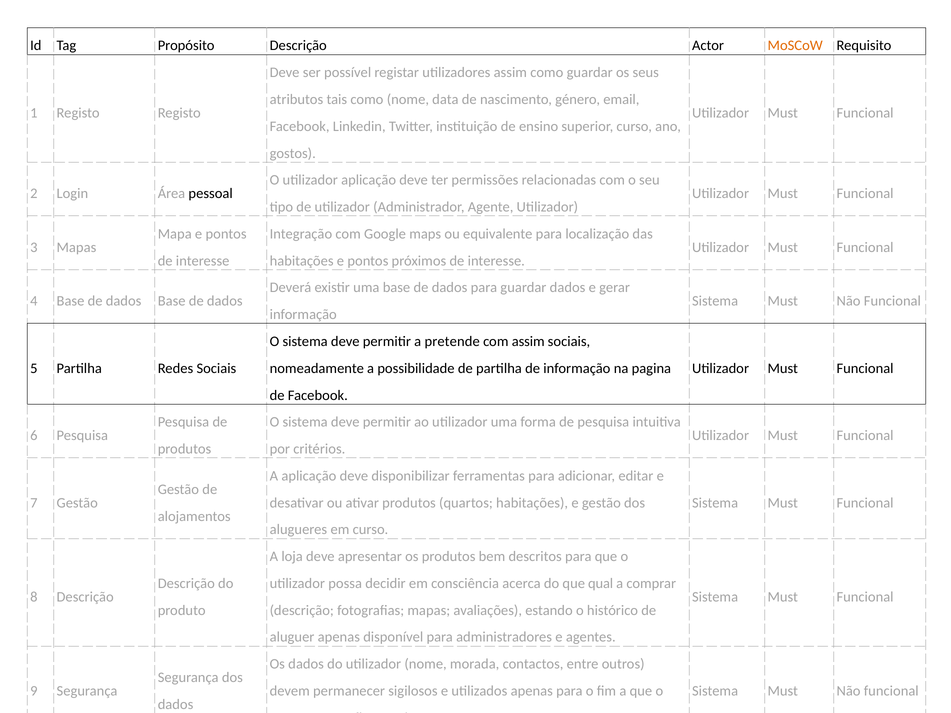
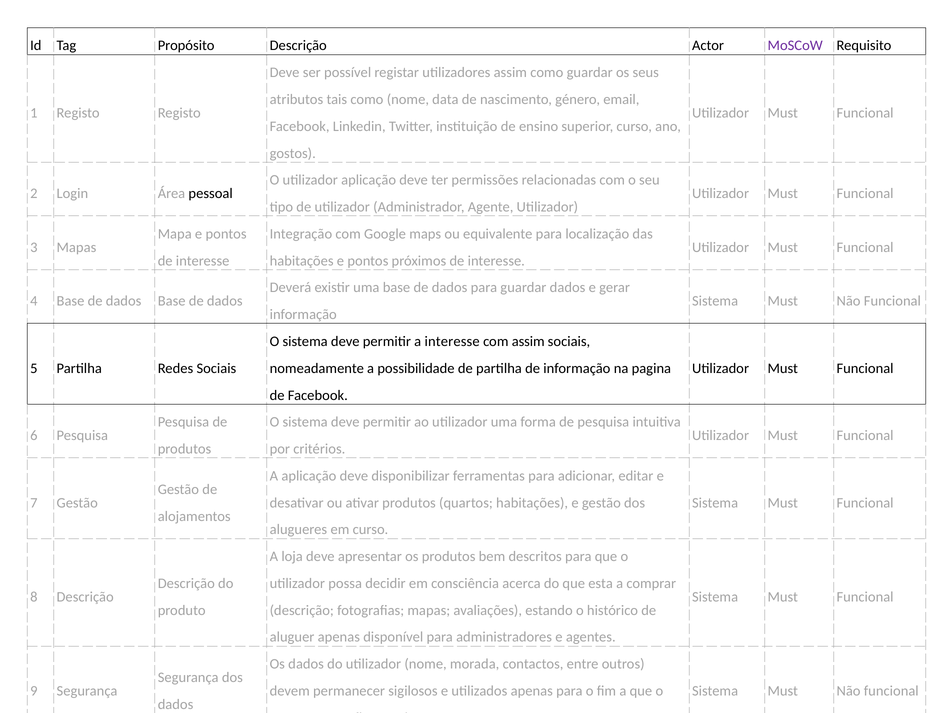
MoSCoW colour: orange -> purple (795, 46)
a pretende: pretende -> interesse (452, 342)
qual: qual -> esta (601, 584)
